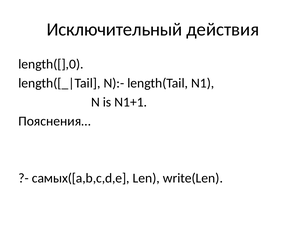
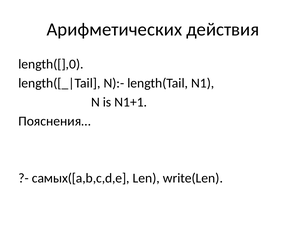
Исключительный: Исключительный -> Арифметических (114, 30)
